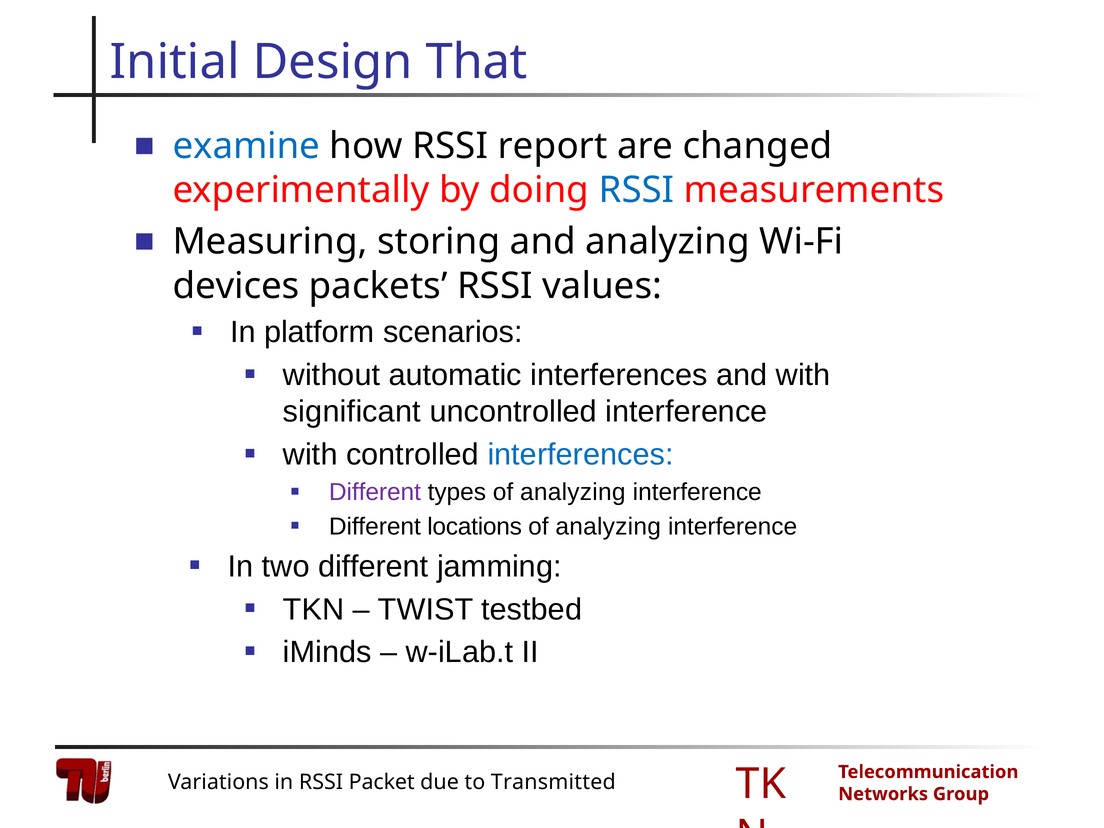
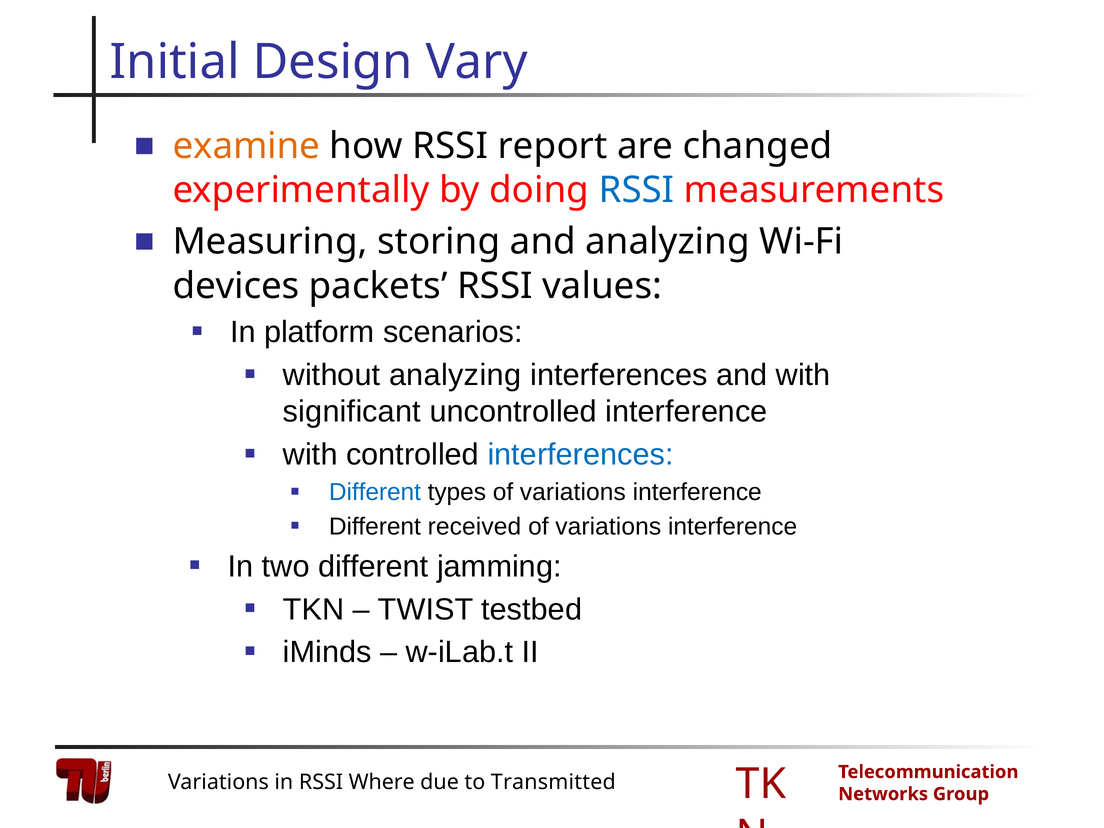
That: That -> Vary (477, 62)
examine colour: blue -> orange (246, 146)
without automatic: automatic -> analyzing (455, 375)
Different colour: purple -> blue (375, 492)
types of analyzing: analyzing -> variations (573, 492)
locations: locations -> received (474, 527)
analyzing: analyzing -> variations (608, 527)
Packet: Packet -> Where (382, 782)
